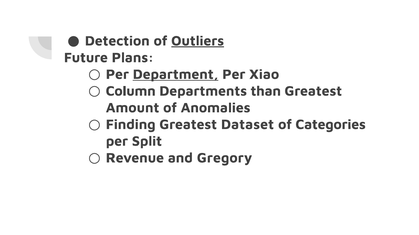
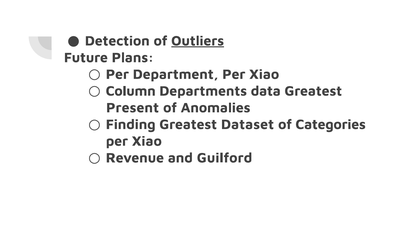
Department underline: present -> none (176, 75)
than: than -> data (266, 91)
Amount: Amount -> Present (133, 108)
Split: Split -> Xiao (147, 142)
Gregory: Gregory -> Guilford (225, 158)
